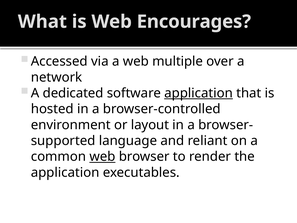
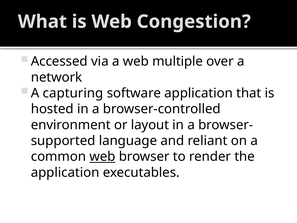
Encourages: Encourages -> Congestion (194, 22)
dedicated: dedicated -> capturing (73, 93)
application underline: present -> none (199, 93)
